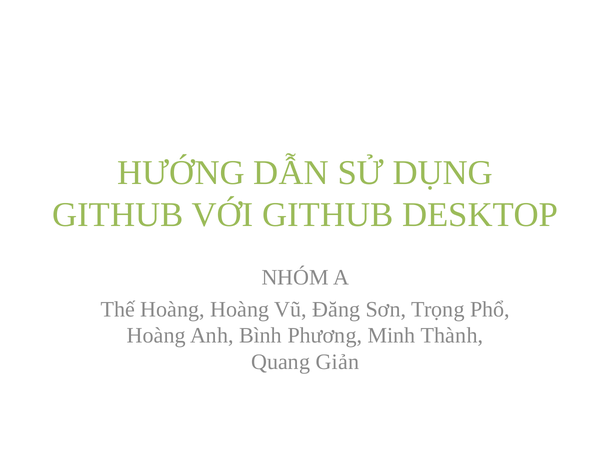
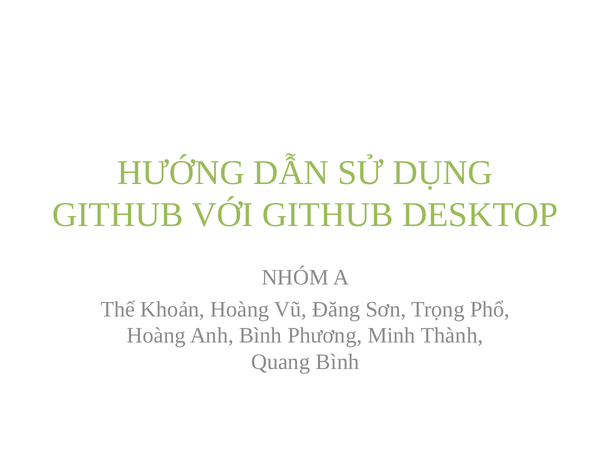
Thế Hoàng: Hoàng -> Khoản (173, 309)
Quang Giản: Giản -> Bình (338, 362)
